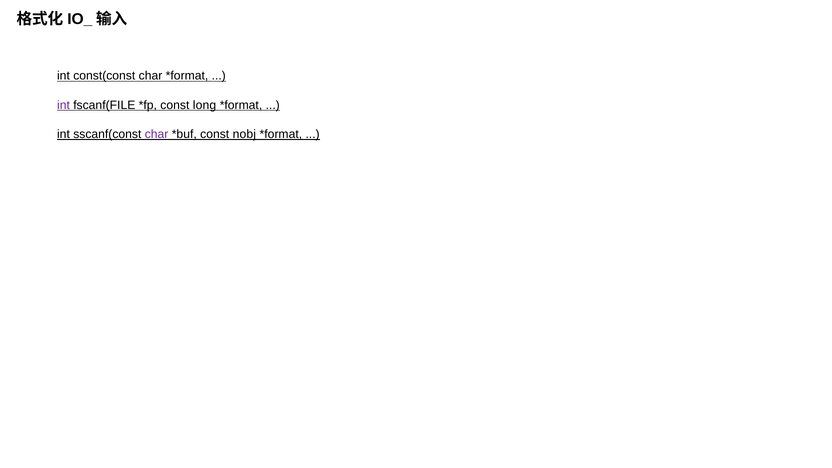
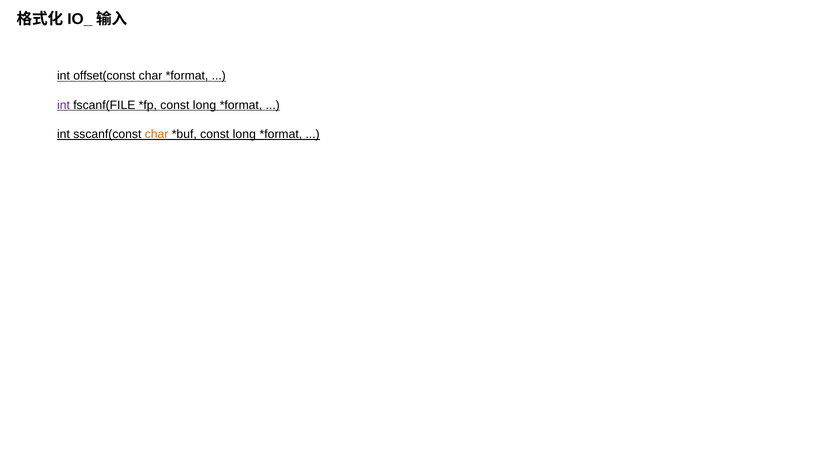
const(const: const(const -> offset(const (104, 76)
char colour: purple -> orange (157, 134)
nobj: nobj -> long (244, 134)
